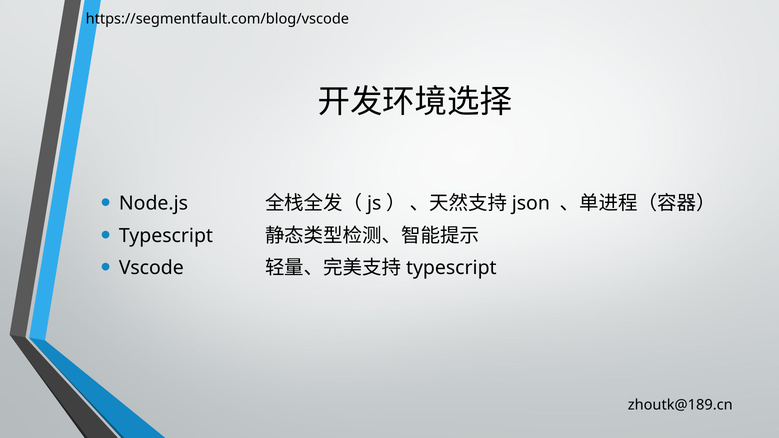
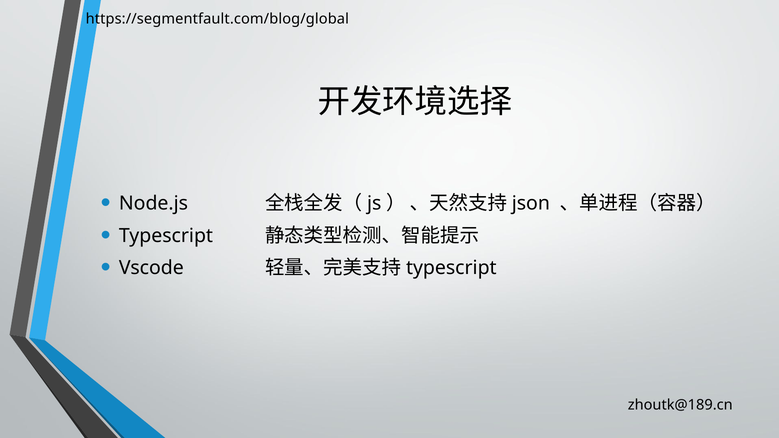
https://segmentfault.com/blog/vscode: https://segmentfault.com/blog/vscode -> https://segmentfault.com/blog/global (217, 19)
